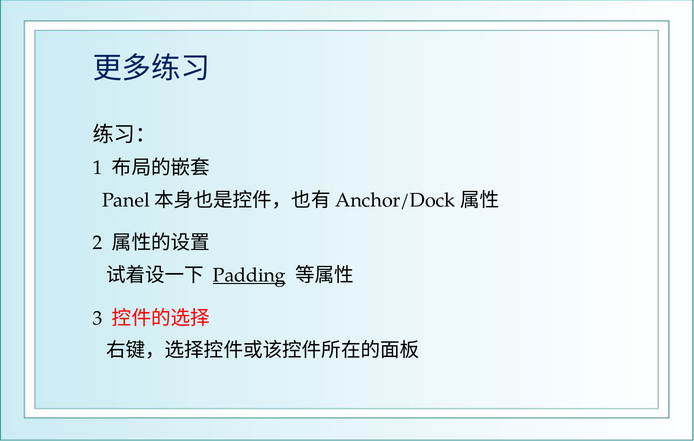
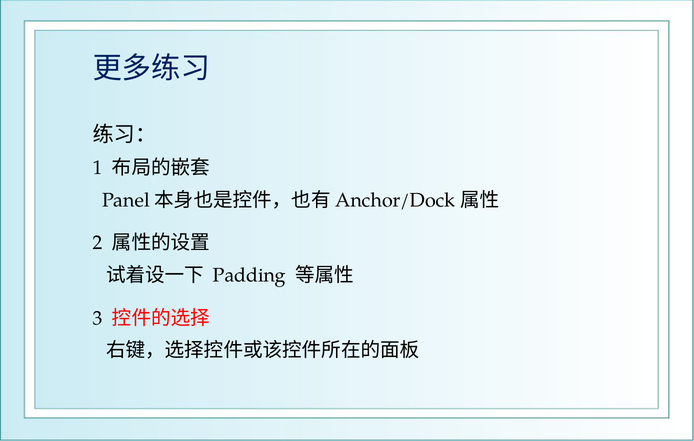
Padding underline: present -> none (249, 275)
